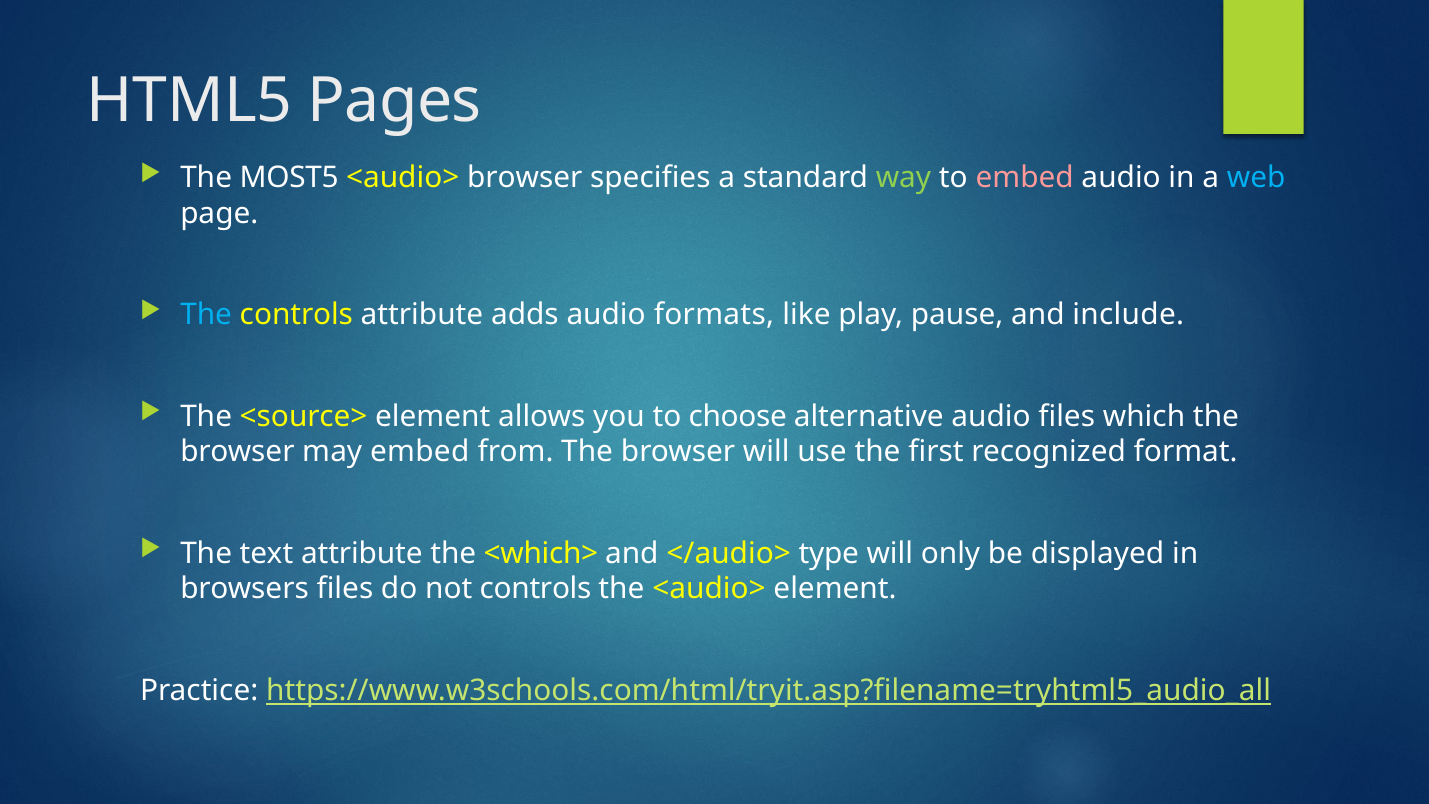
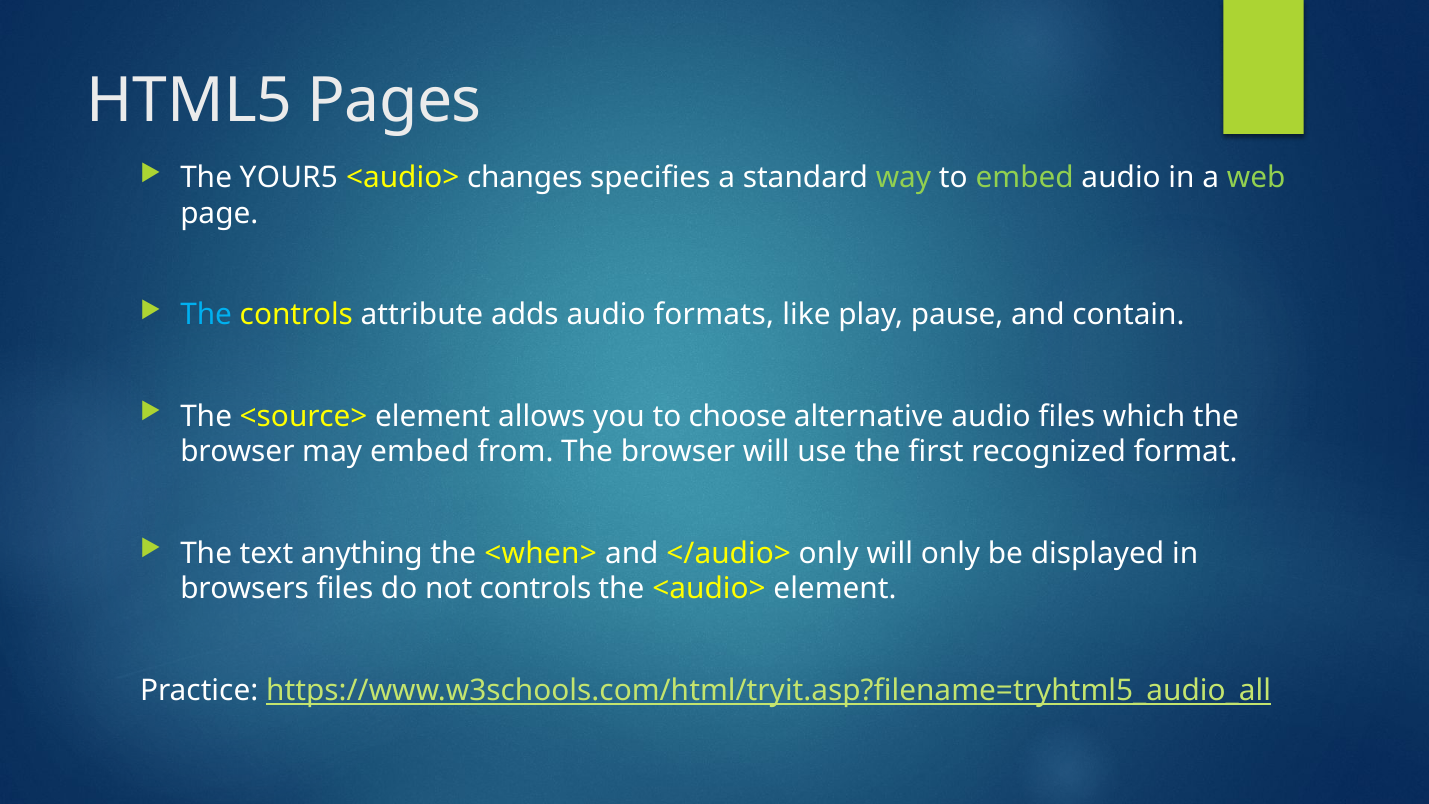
MOST5: MOST5 -> YOUR5 (289, 178)
<audio> browser: browser -> changes (525, 178)
embed colour: pink -> light green (1025, 178)
web colour: light blue -> light green (1256, 178)
include: include -> contain (1128, 315)
text attribute: attribute -> anything (362, 553)
<which>: <which> -> <when> (541, 553)
</audio> type: type -> only (829, 553)
